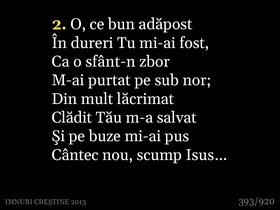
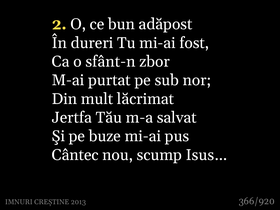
Clădit: Clădit -> Jertfa (72, 118)
393/920: 393/920 -> 366/920 (257, 201)
